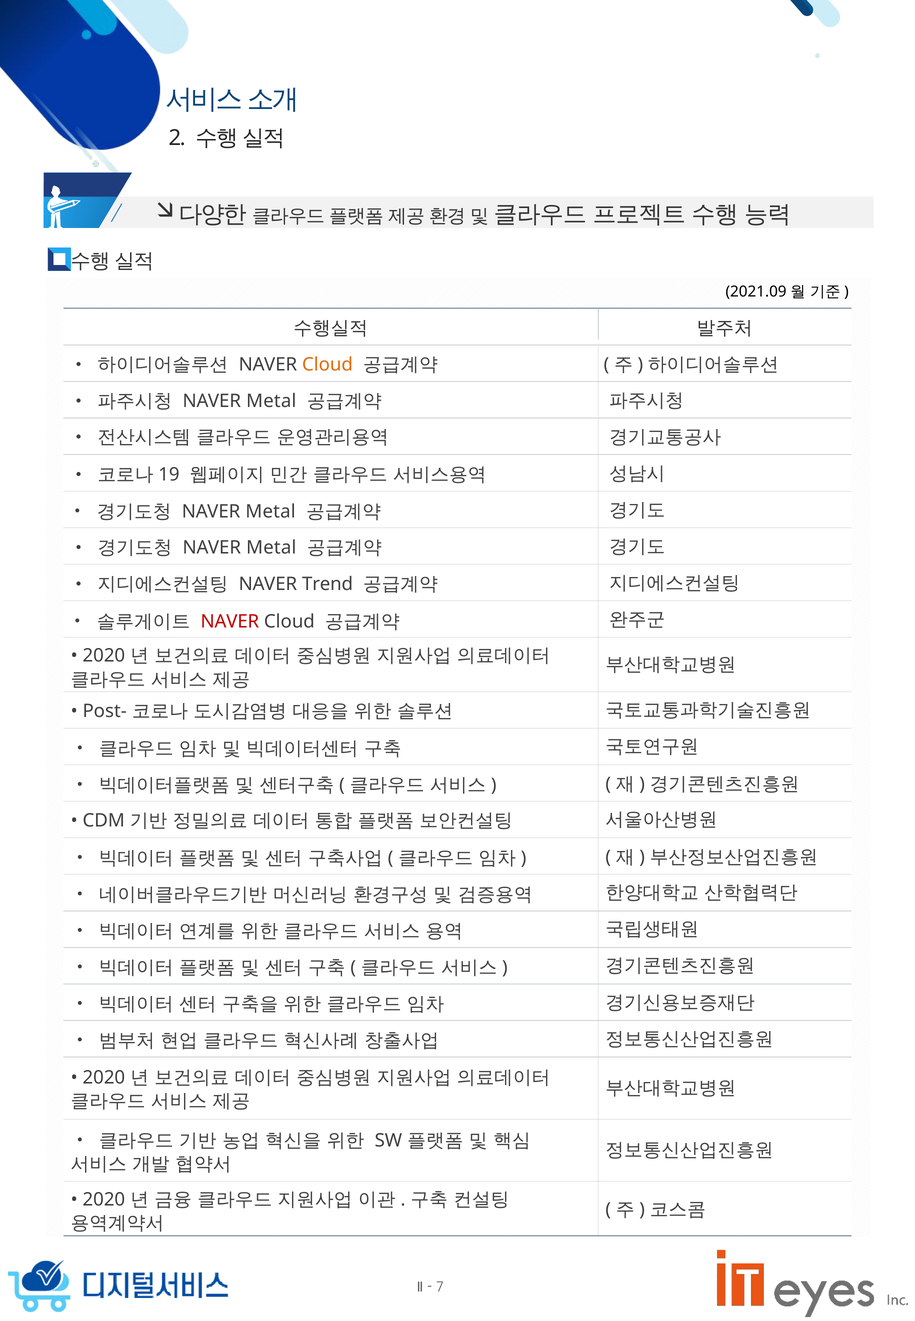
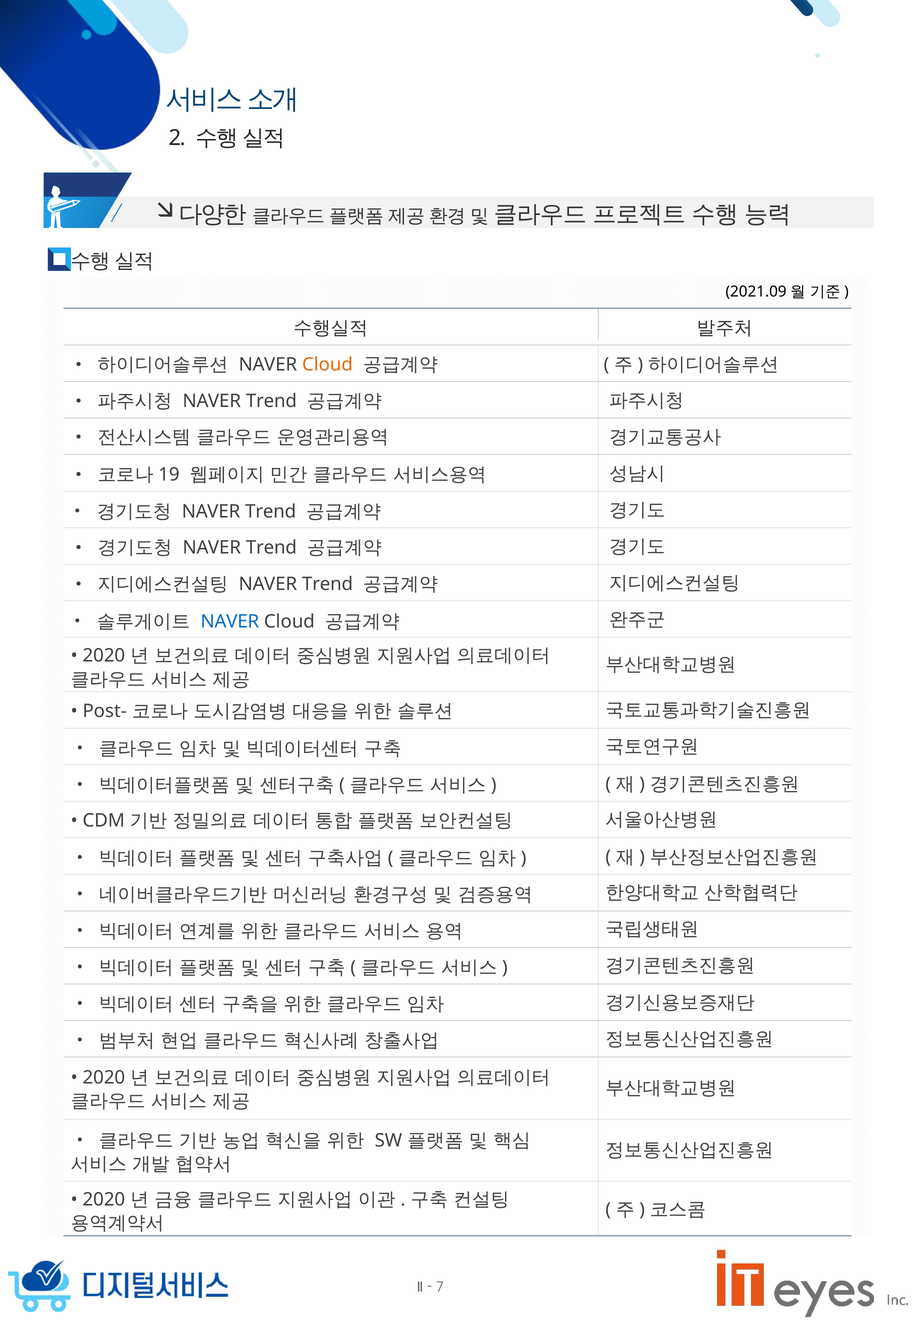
Metal: Metal -> Trend (271, 401)
Metal: Metal -> Trend (271, 512)
Metal: Metal -> Trend (271, 548)
NAVER colour: red -> blue (230, 622)
